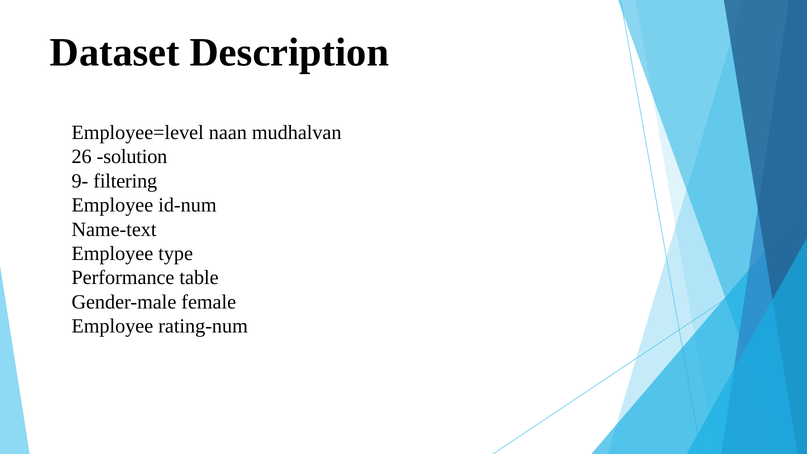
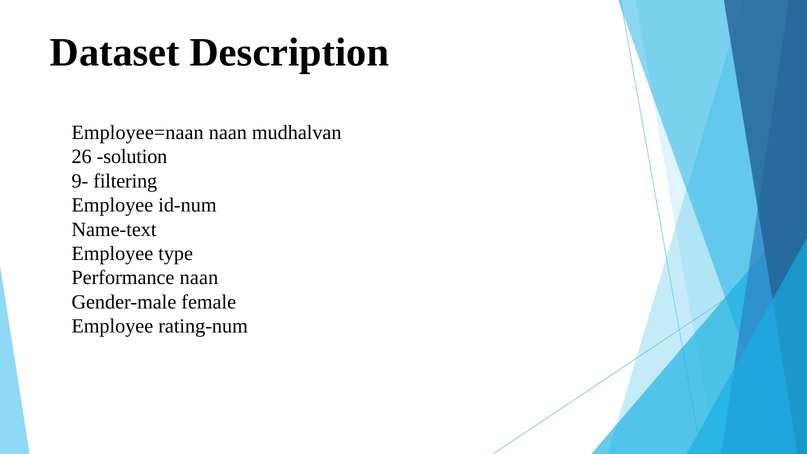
Employee=level: Employee=level -> Employee=naan (138, 132)
Performance table: table -> naan (199, 278)
